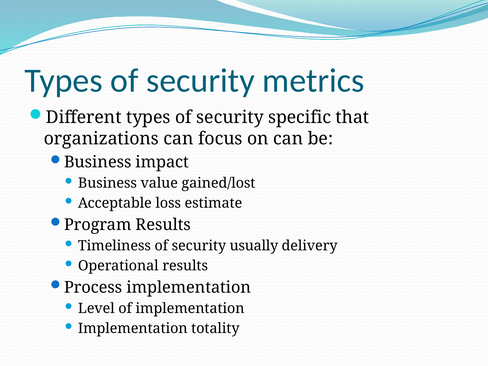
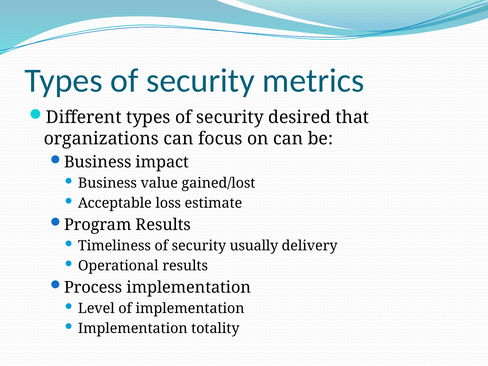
specific: specific -> desired (300, 118)
